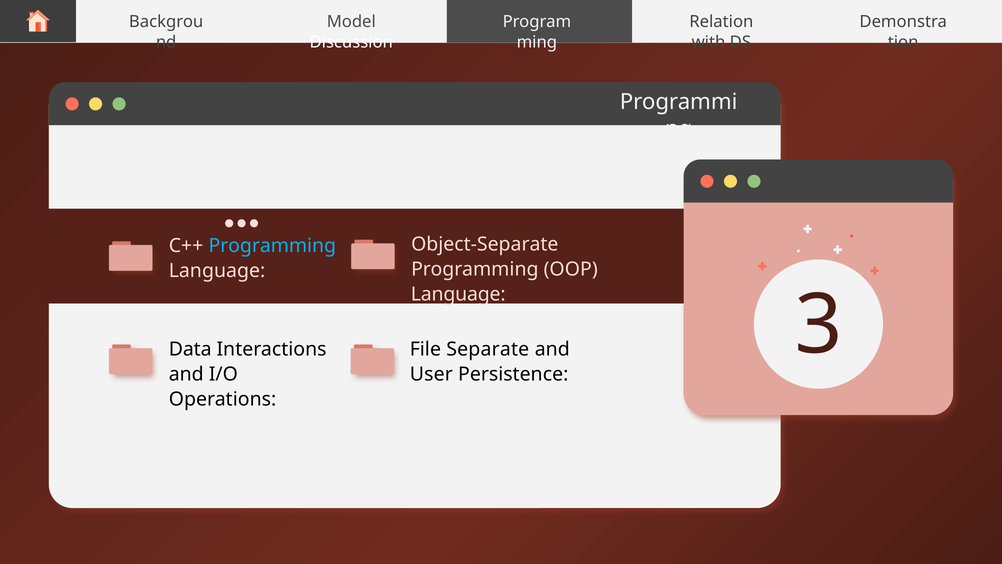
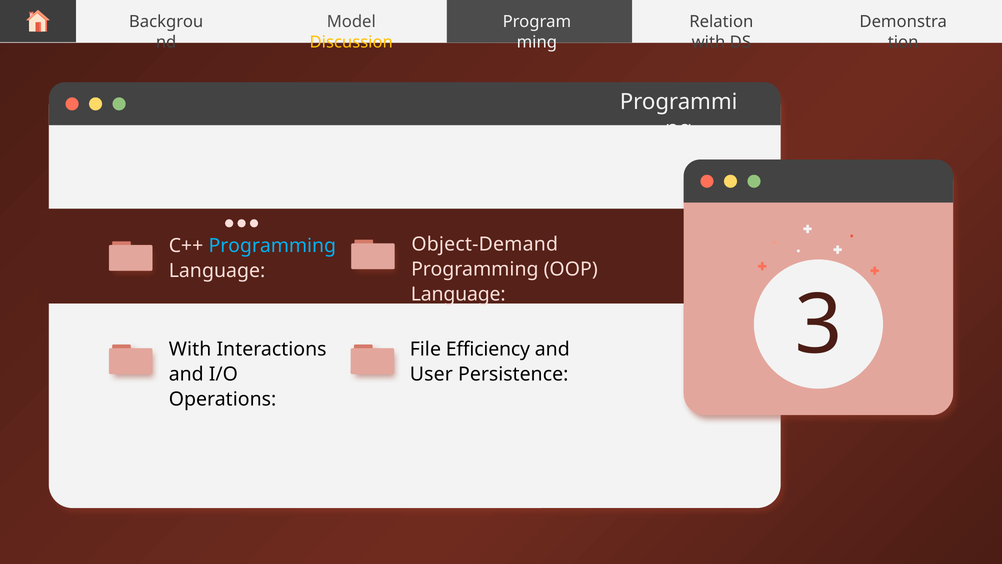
Discussion colour: white -> yellow (351, 42)
Object-Separate: Object-Separate -> Object-Demand (485, 244)
Data: Data -> With (190, 349)
Separate: Separate -> Efficiency (488, 349)
